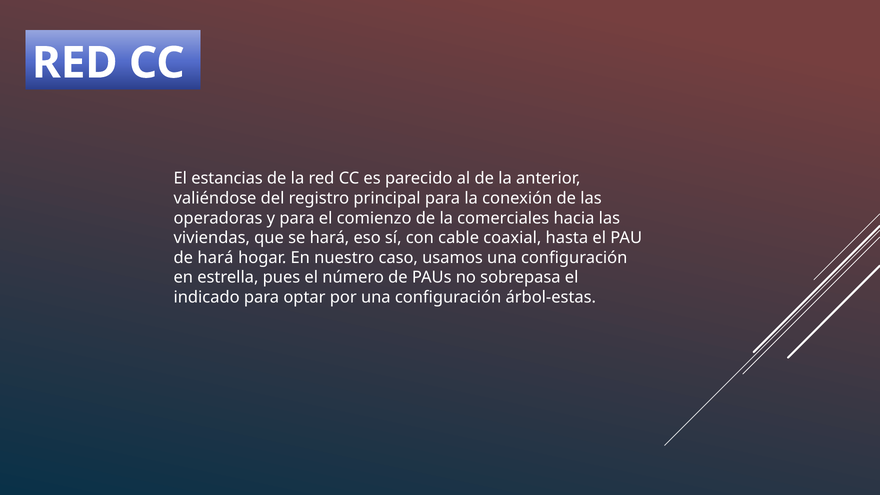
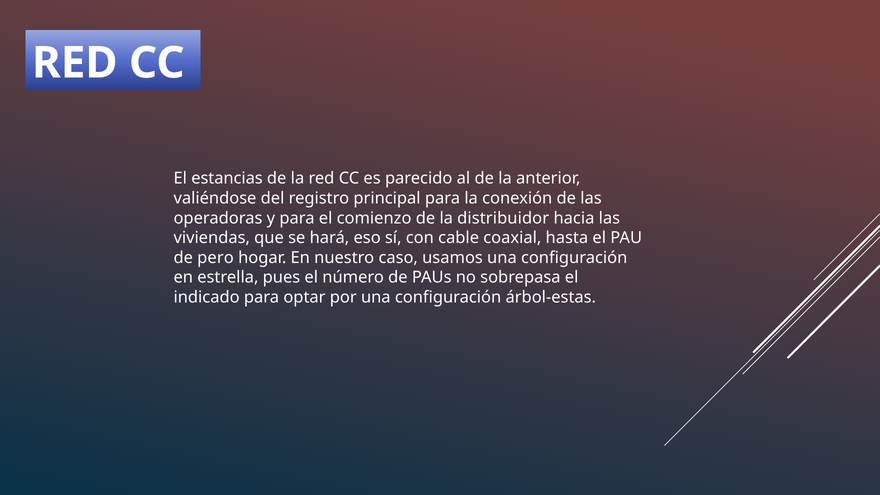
comerciales: comerciales -> distribuidor (503, 218)
de hará: hará -> pero (216, 258)
